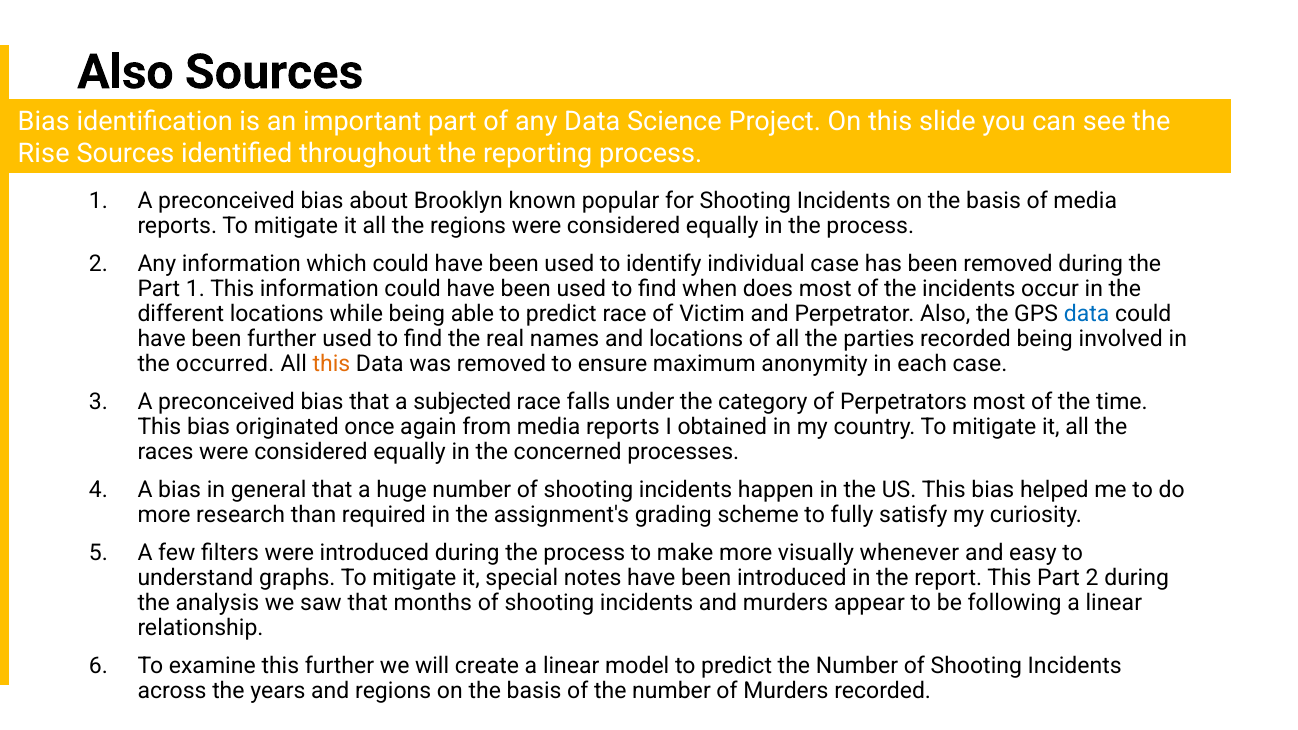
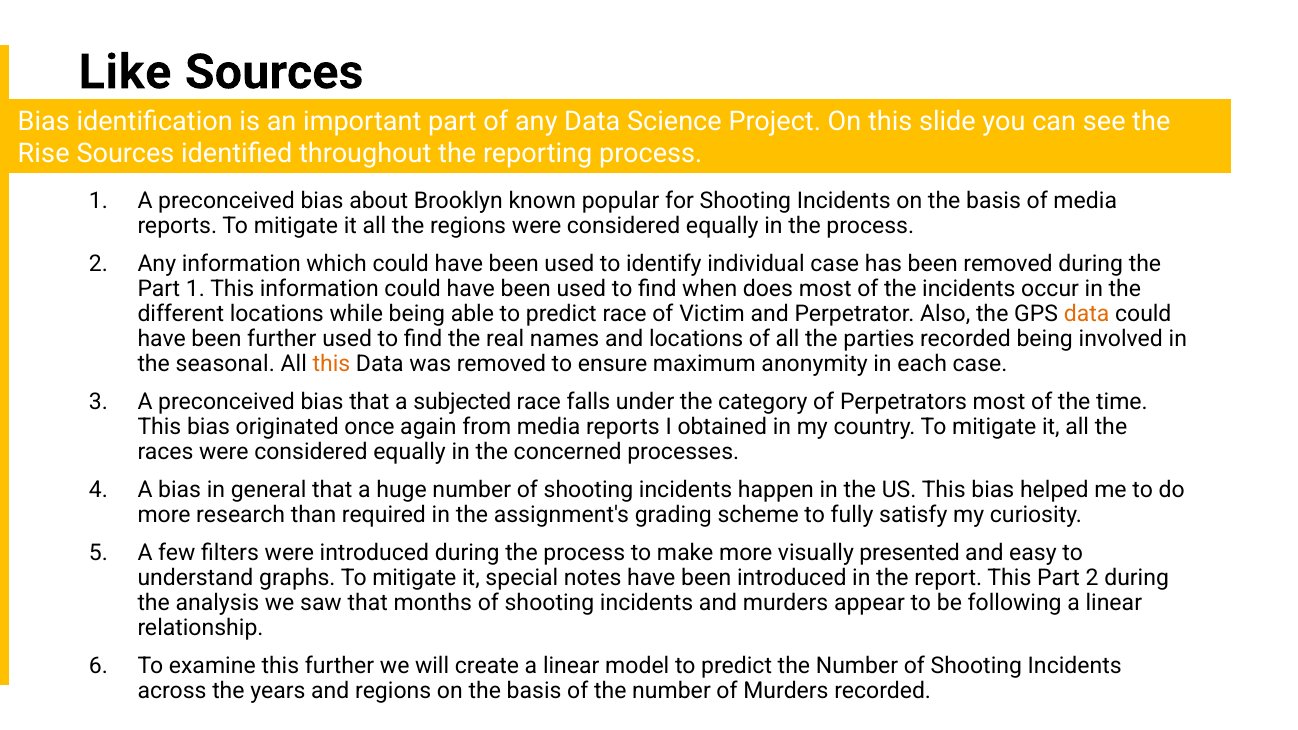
Also: Also -> Like (125, 72)
data colour: blue -> orange (1087, 314)
occurred: occurred -> seasonal (225, 363)
whenever: whenever -> presented (910, 553)
